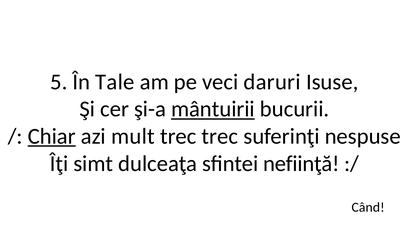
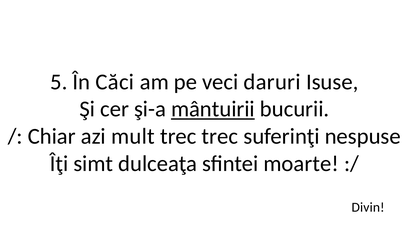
Tale: Tale -> Căci (115, 82)
Chiar underline: present -> none (52, 136)
nefiinţă: nefiinţă -> moarte (301, 164)
Când: Când -> Divin (368, 207)
